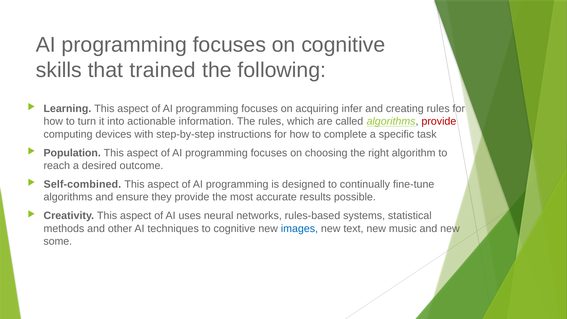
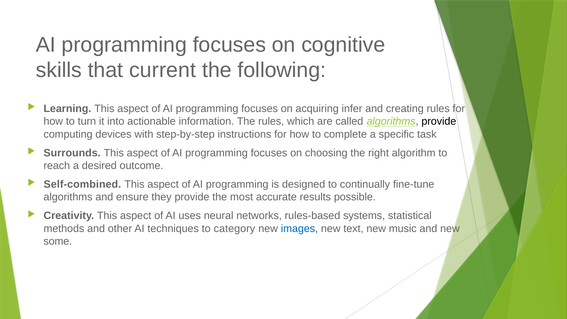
trained: trained -> current (163, 70)
provide colour: red -> black (439, 121)
Population: Population -> Surrounds (72, 153)
to cognitive: cognitive -> category (234, 228)
